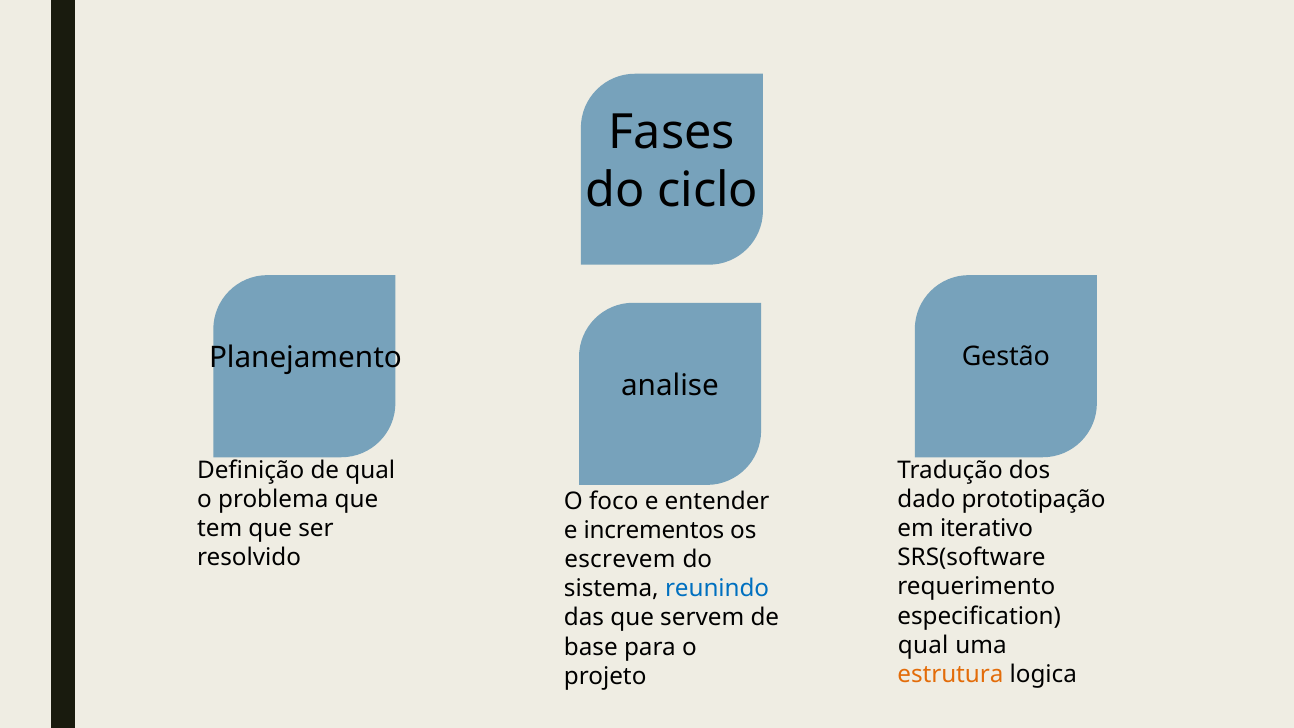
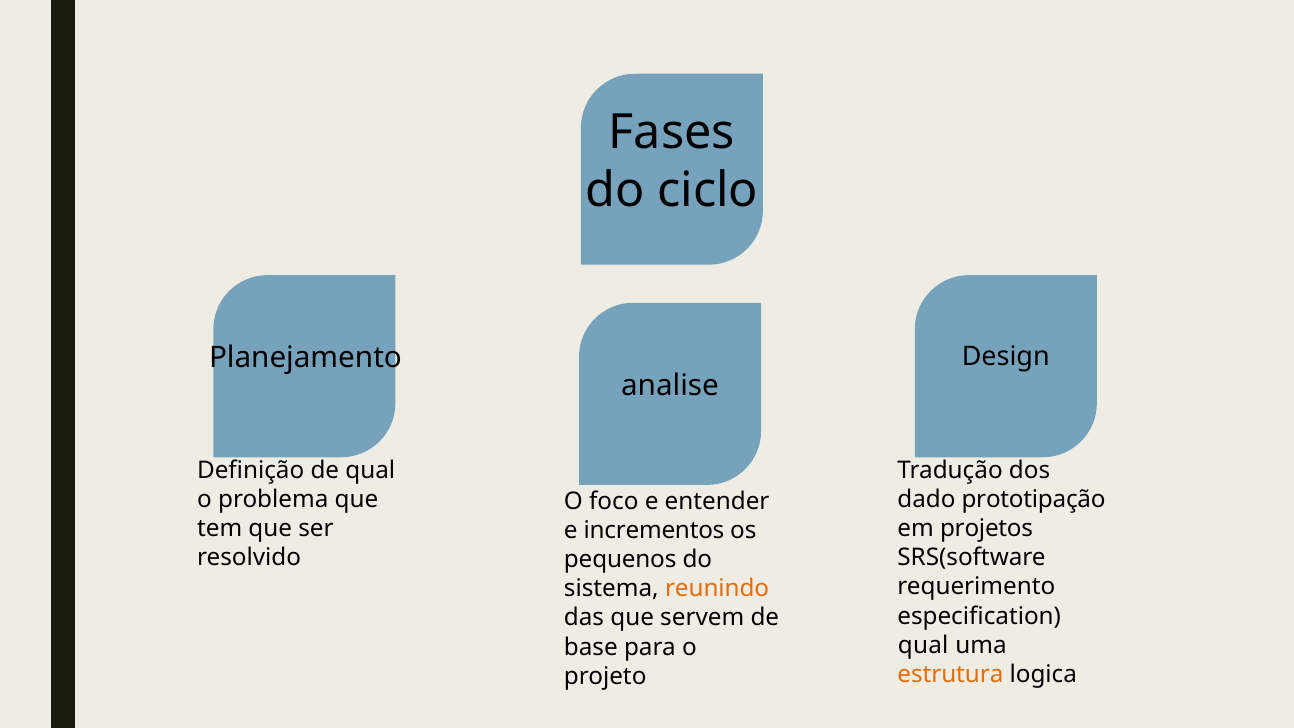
Gestão: Gestão -> Design (1006, 356)
iterativo: iterativo -> projetos (987, 529)
escrevem: escrevem -> pequenos (620, 560)
reunindo colour: blue -> orange (717, 589)
